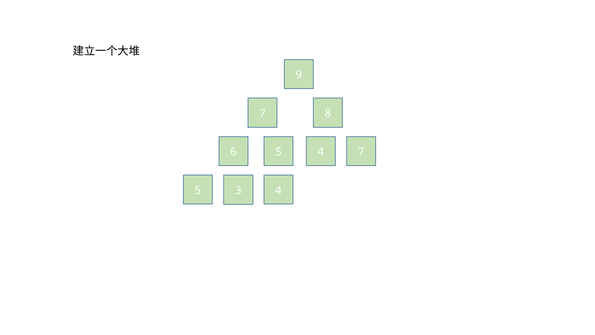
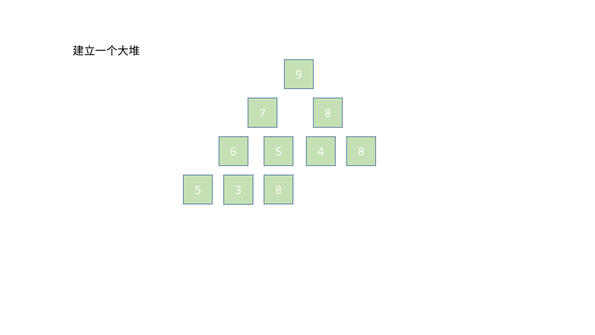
4 7: 7 -> 8 (361, 152)
3 4: 4 -> 8 (279, 190)
